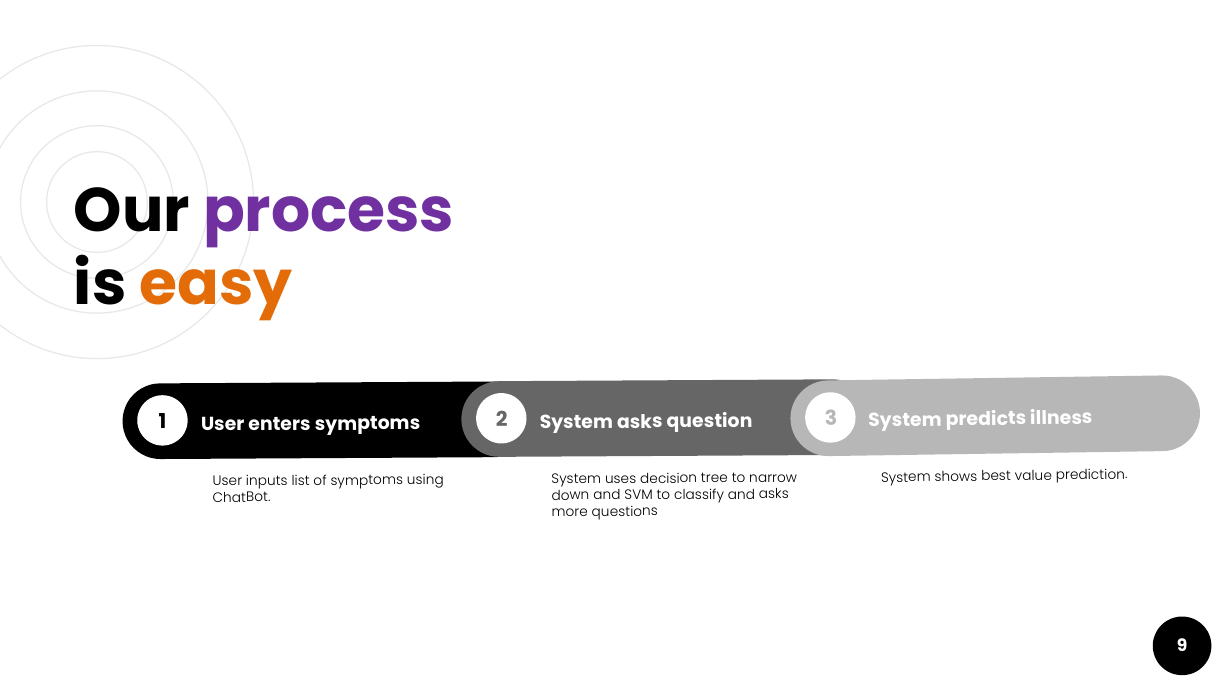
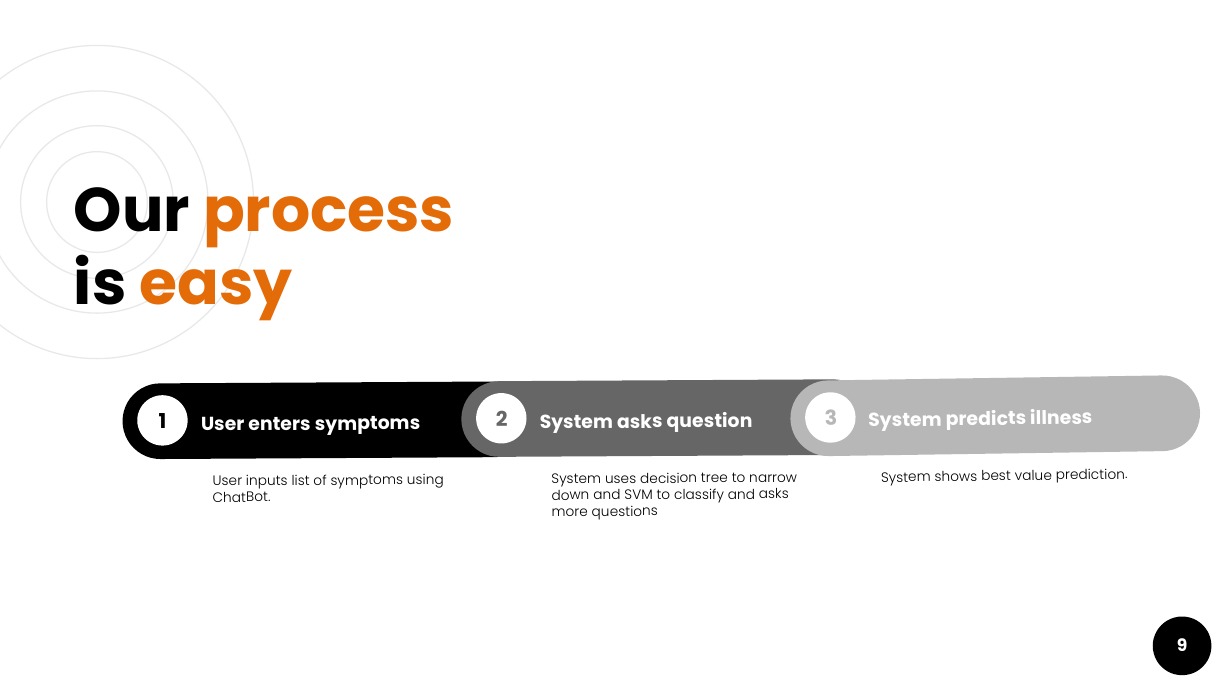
process colour: purple -> orange (329, 211)
